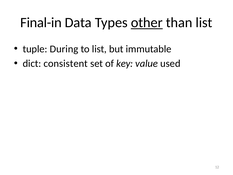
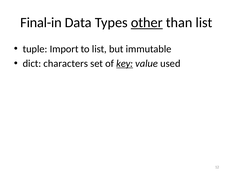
During: During -> Import (64, 49)
consistent: consistent -> characters (66, 63)
key underline: none -> present (125, 63)
